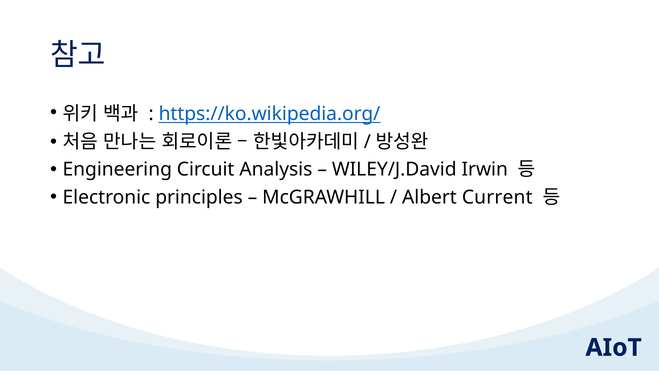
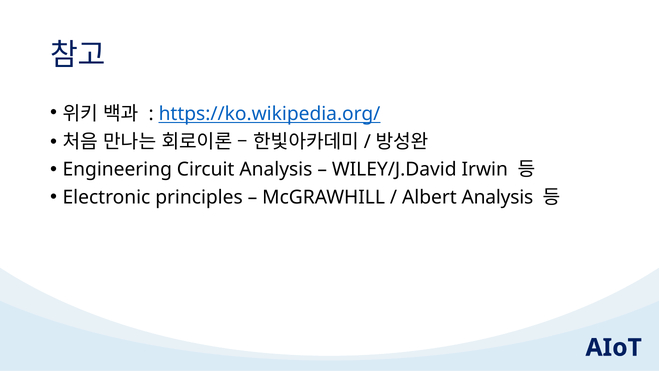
Albert Current: Current -> Analysis (497, 197)
